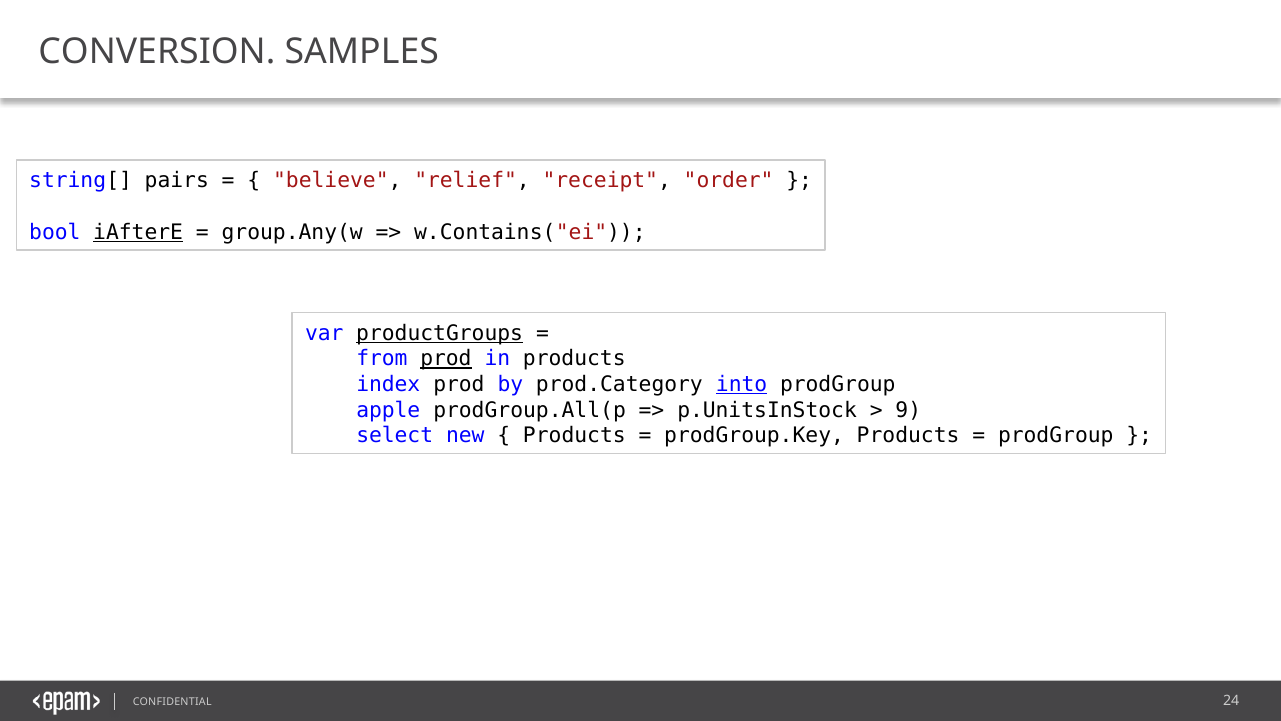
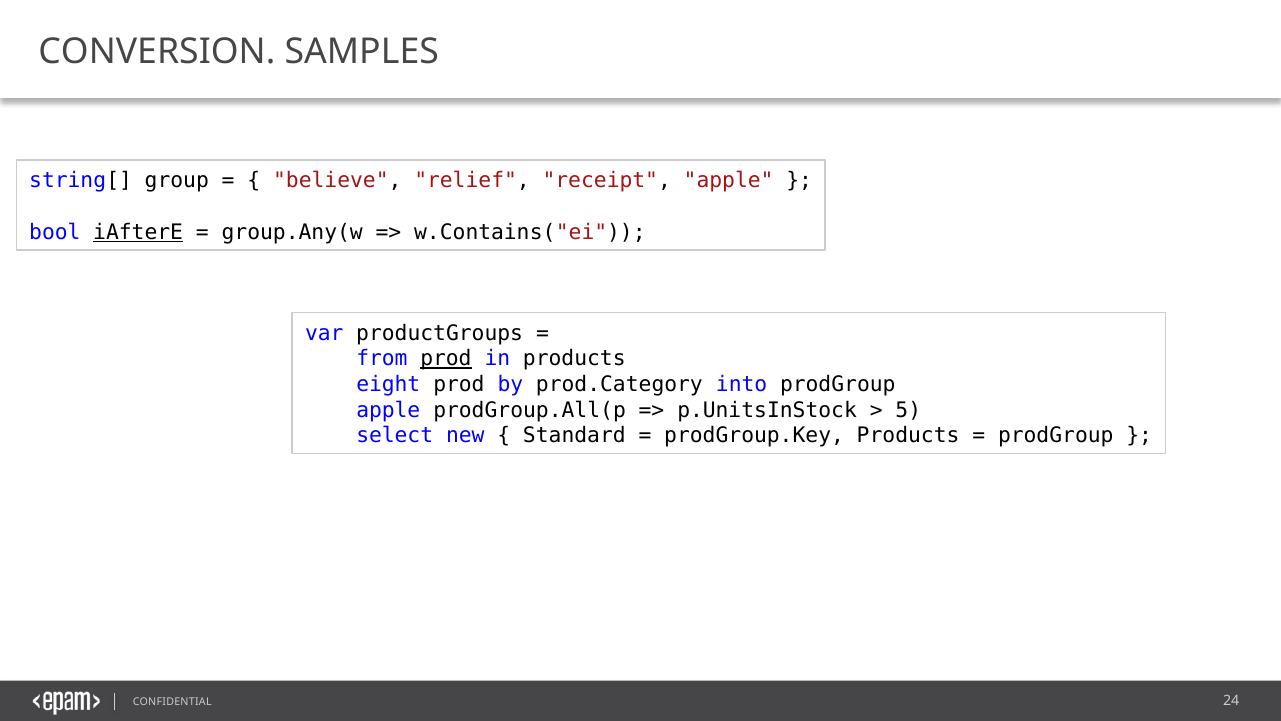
pairs: pairs -> group (177, 181)
receipt order: order -> apple (729, 181)
productGroups underline: present -> none (440, 333)
index: index -> eight (388, 384)
into underline: present -> none (742, 384)
9: 9 -> 5 (908, 410)
Products: Products -> Standard (574, 435)
